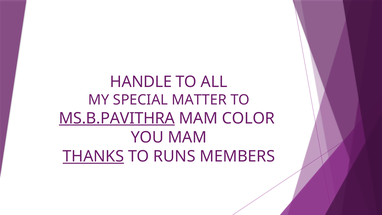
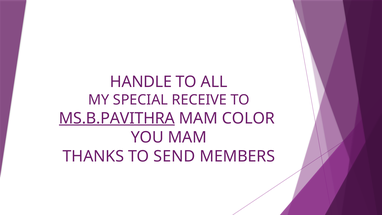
MATTER: MATTER -> RECEIVE (199, 100)
THANKS underline: present -> none (93, 156)
RUNS: RUNS -> SEND (174, 156)
